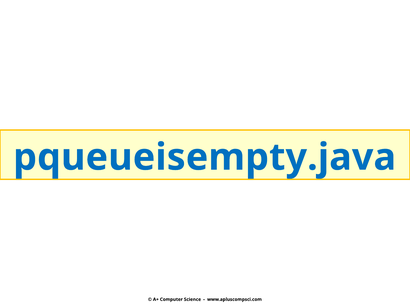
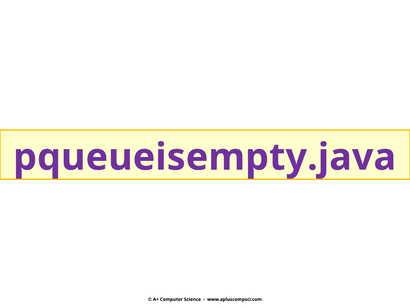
pqueueisempty.java colour: blue -> purple (205, 157)
